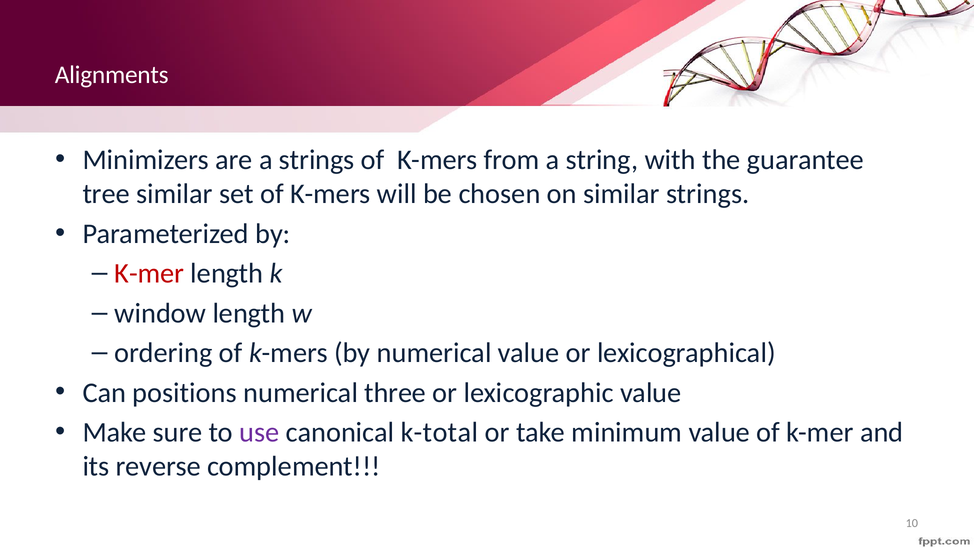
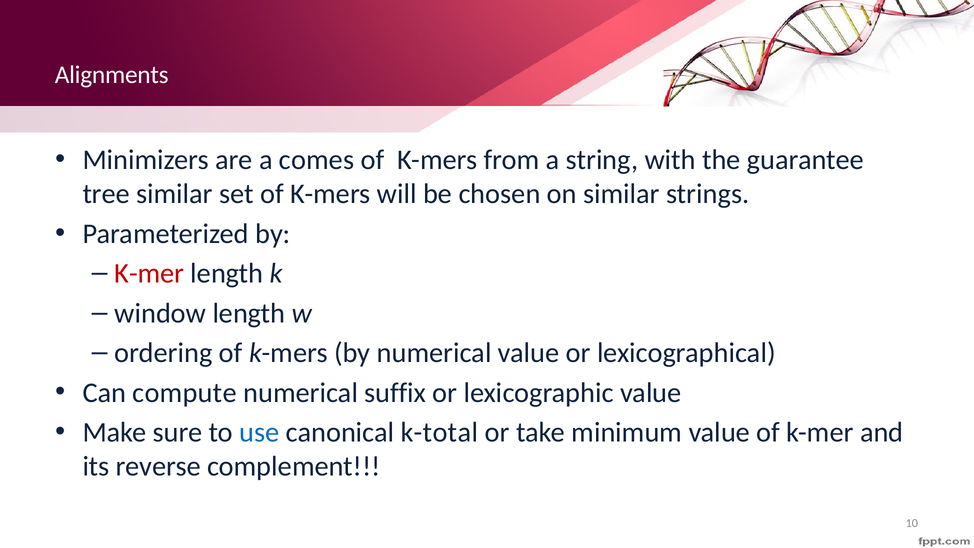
a strings: strings -> comes (317, 160)
positions: positions -> compute (185, 393)
three: three -> suffix (395, 393)
use colour: purple -> blue (259, 432)
